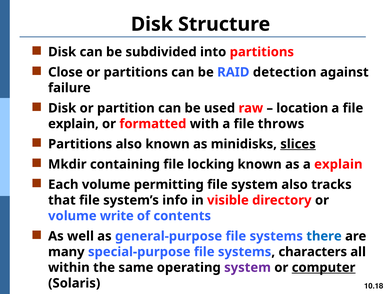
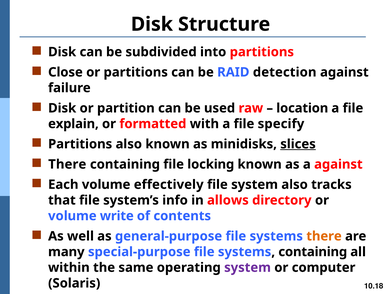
throws: throws -> specify (281, 124)
Mkdir: Mkdir -> There (67, 164)
a explain: explain -> against (338, 164)
permitting: permitting -> effectively (169, 185)
visible: visible -> allows (228, 200)
there colour: blue -> orange (324, 236)
systems characters: characters -> containing (313, 252)
computer underline: present -> none (324, 268)
